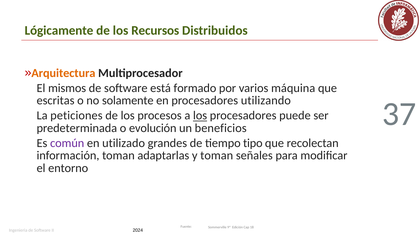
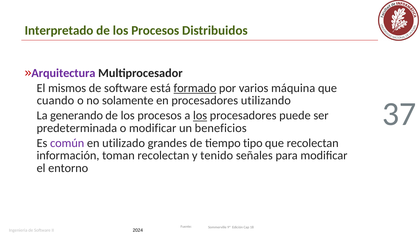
Lógicamente: Lógicamente -> Interpretado (59, 31)
Recursos: Recursos -> Procesos (155, 31)
Arquitectura colour: orange -> purple (63, 73)
formado underline: none -> present (195, 88)
escritas: escritas -> cuando (55, 101)
peticiones: peticiones -> generando (77, 116)
o evolución: evolución -> modificar (153, 128)
toman adaptarlas: adaptarlas -> recolectan (163, 156)
y toman: toman -> tenido (217, 156)
